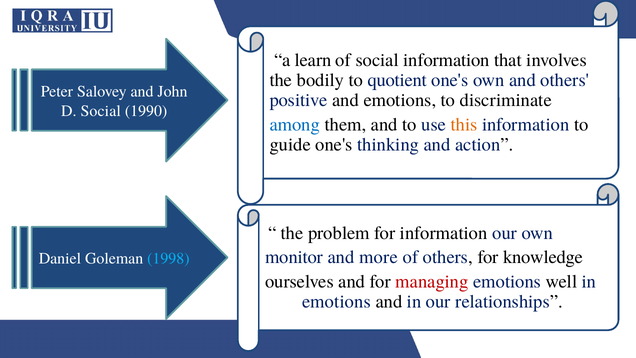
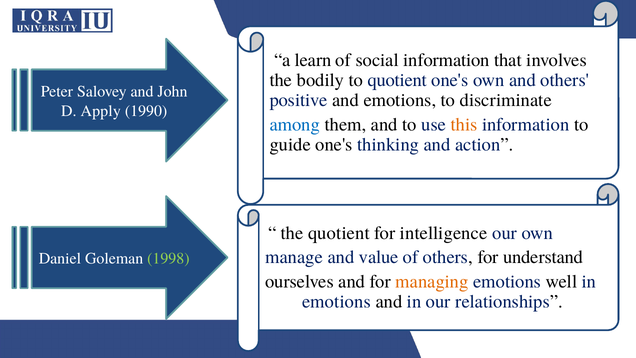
D Social: Social -> Apply (101, 111)
the problem: problem -> quotient (339, 233)
for information: information -> intelligence (444, 233)
monitor: monitor -> manage (294, 257)
more: more -> value (379, 257)
knowledge: knowledge -> understand (543, 257)
1998 colour: light blue -> light green (168, 258)
managing colour: red -> orange (432, 281)
